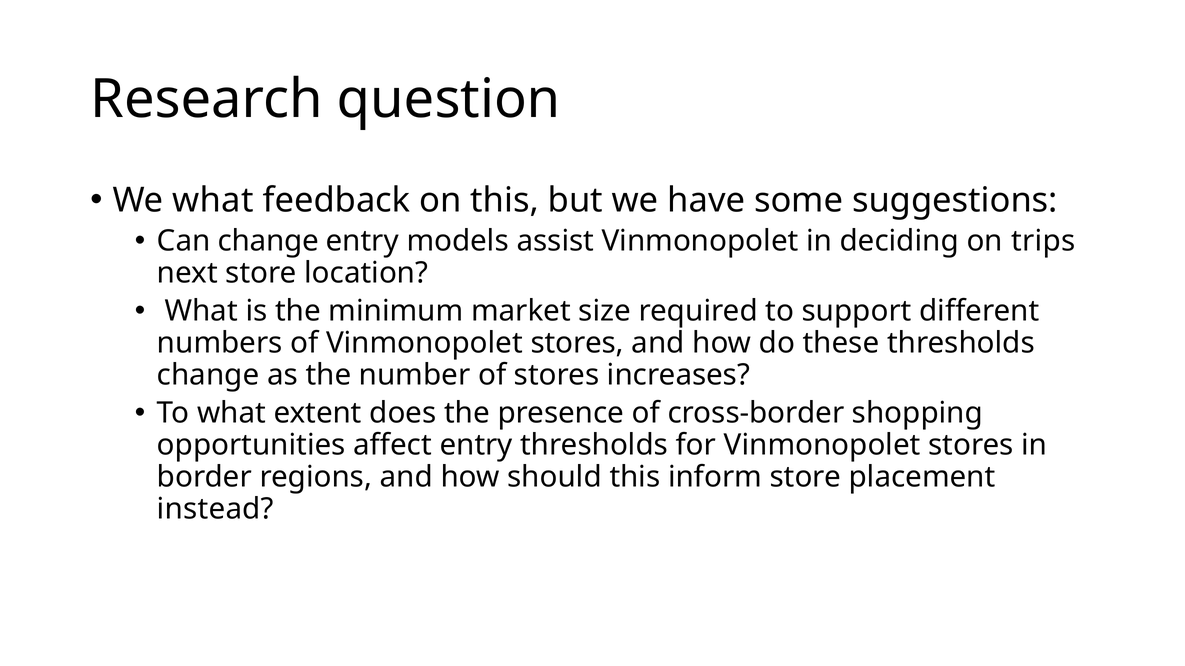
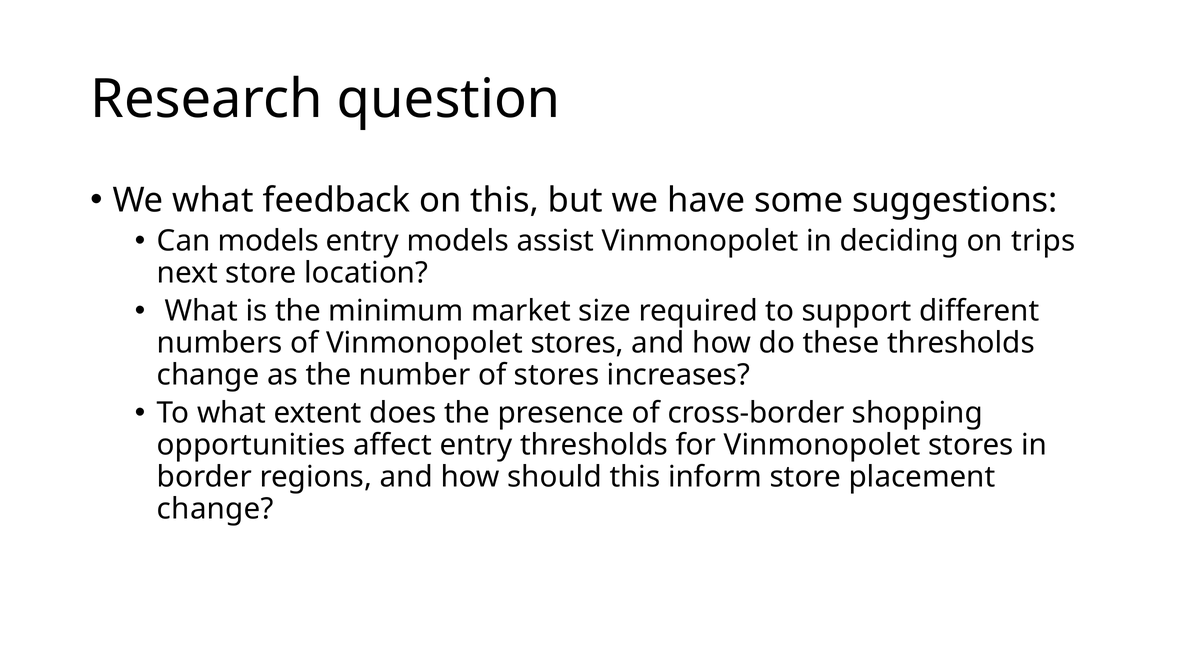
Can change: change -> models (268, 241)
instead: instead -> change (215, 509)
